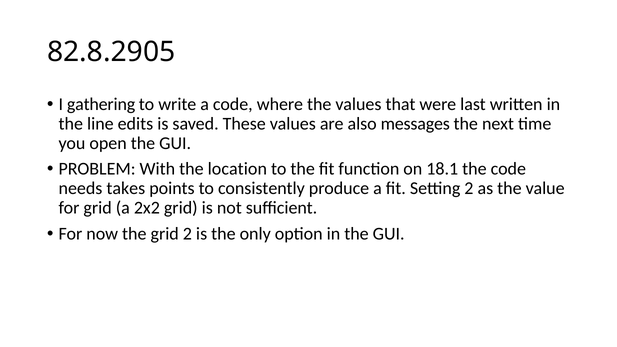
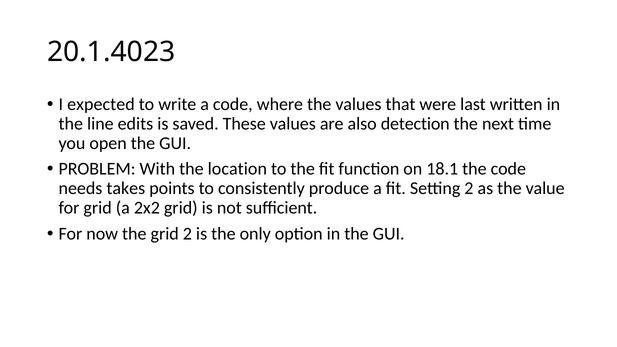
82.8.2905: 82.8.2905 -> 20.1.4023 (111, 52)
gathering: gathering -> expected (101, 104)
messages: messages -> detection (415, 124)
